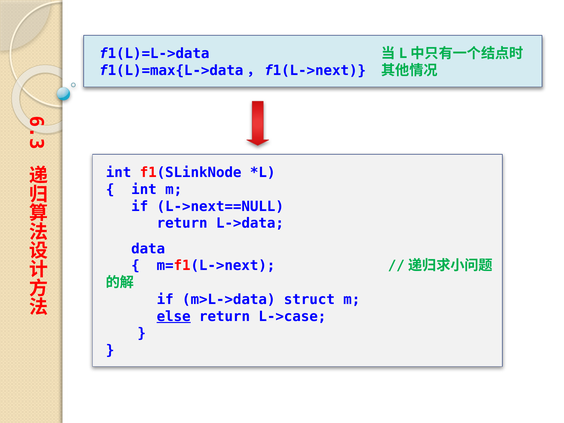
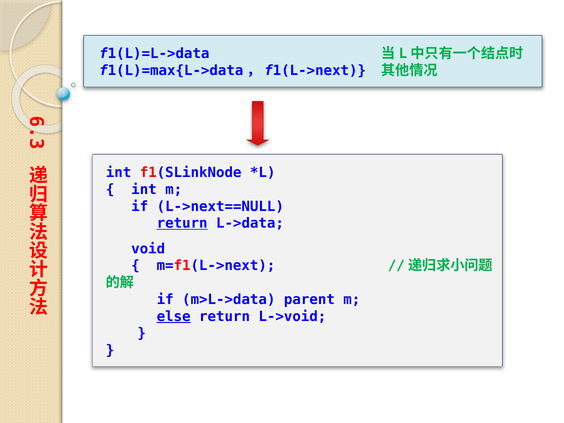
return underline: none -> present (182, 223)
data: data -> void (148, 249)
struct: struct -> parent (309, 299)
L->case: L->case -> L->void (292, 316)
